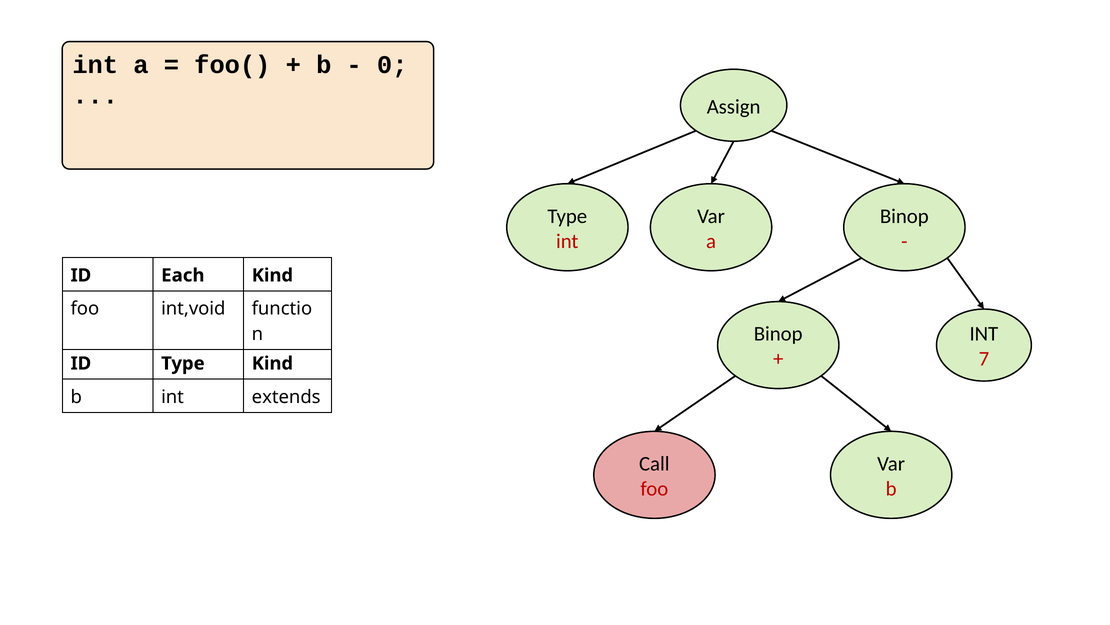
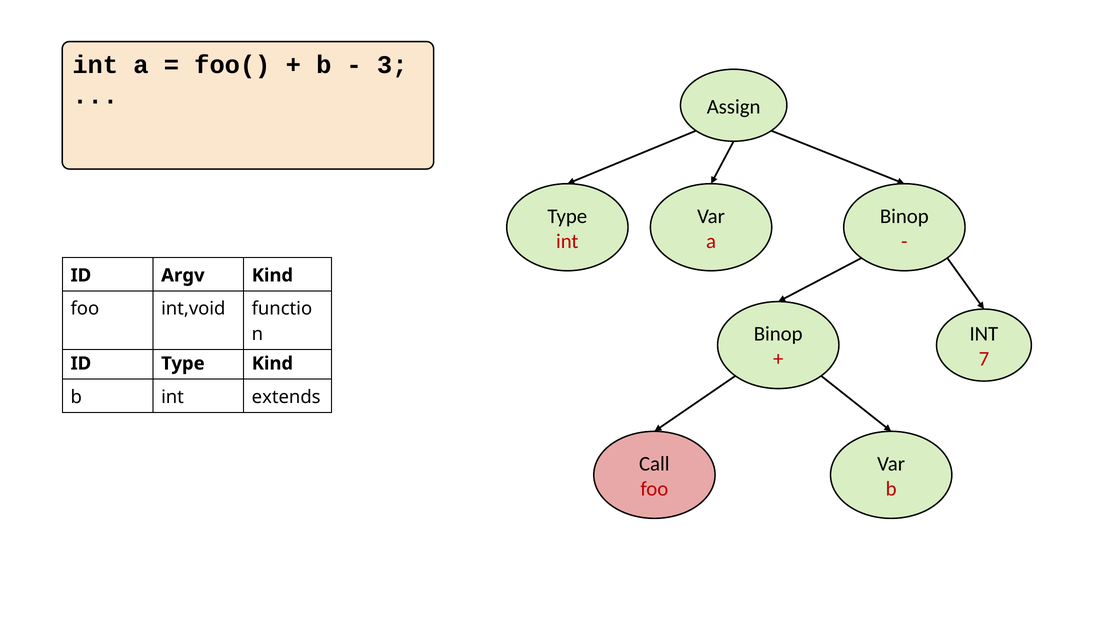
0: 0 -> 3 (392, 65)
Each: Each -> Argv (183, 275)
